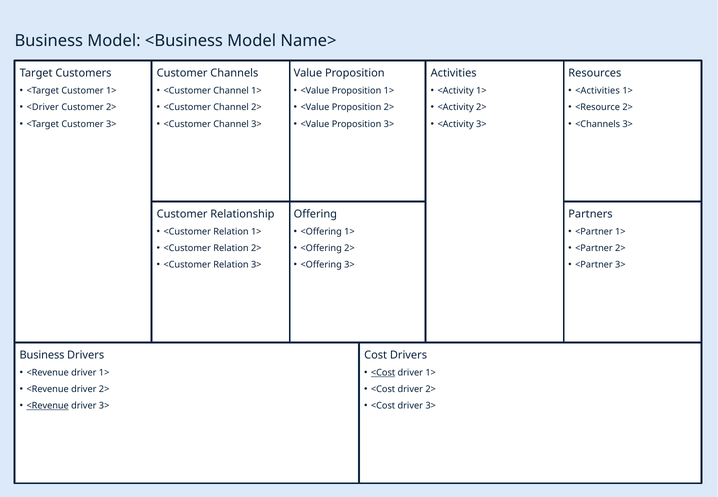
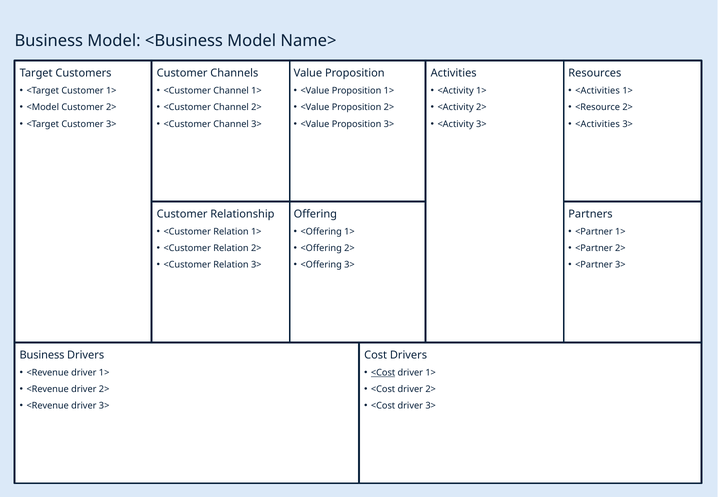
<Driver: <Driver -> <Model (43, 107)
<Channels: <Channels -> <Activities (598, 124)
<Revenue underline: present -> none (48, 406)
